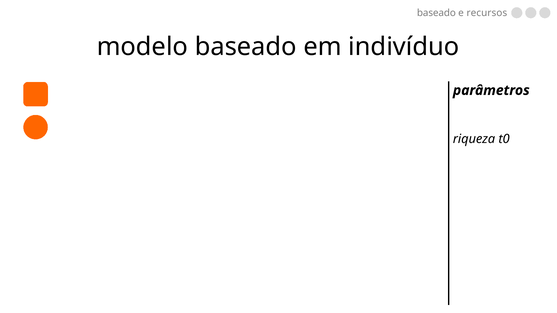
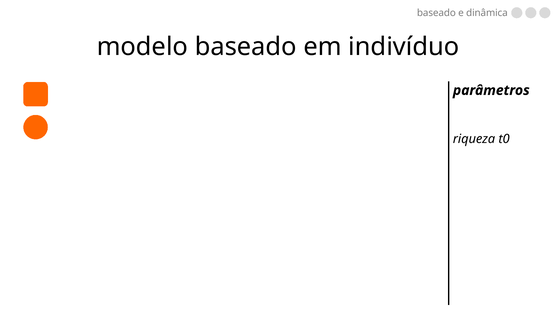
recursos: recursos -> dinâmica (487, 13)
